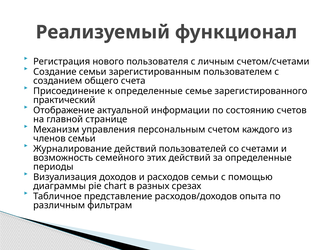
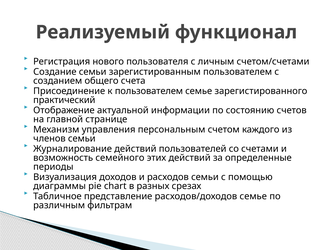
к определенные: определенные -> пользователем (149, 91)
расходов/доходов опыта: опыта -> семье (253, 196)
